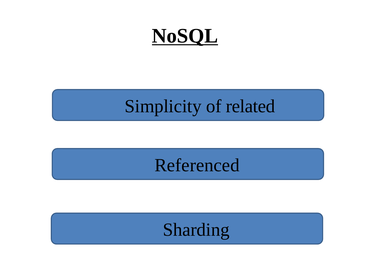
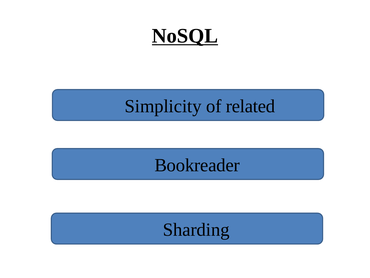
Referenced: Referenced -> Bookreader (197, 165)
